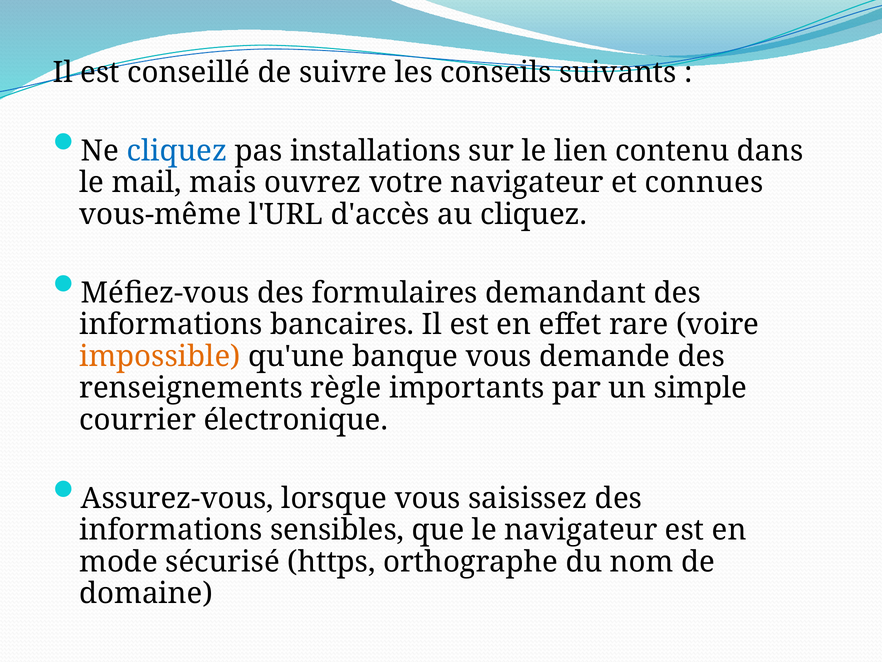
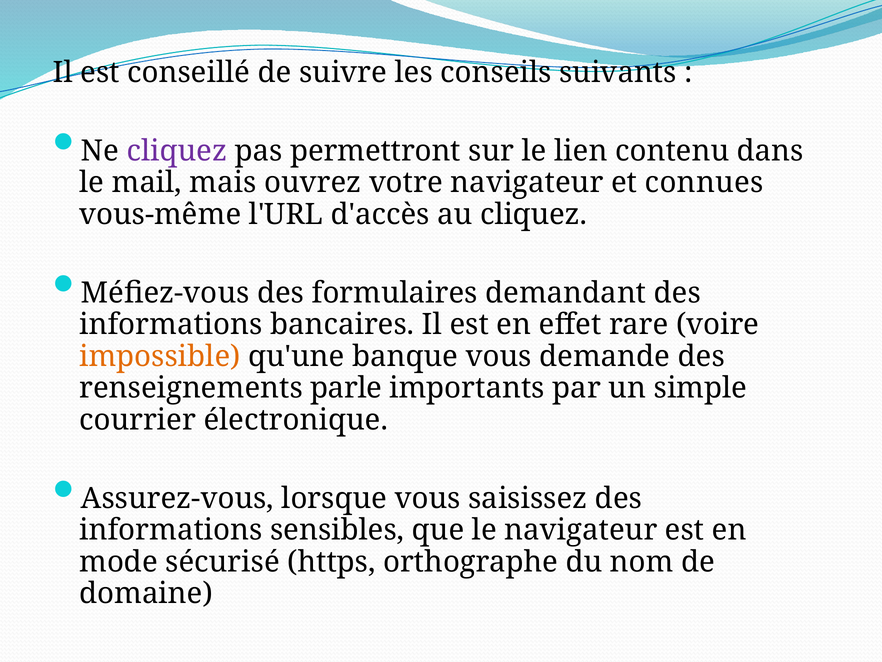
cliquez colour: blue -> purple (177, 151)
installations: installations -> permettront (376, 151)
règle: règle -> parle (346, 388)
